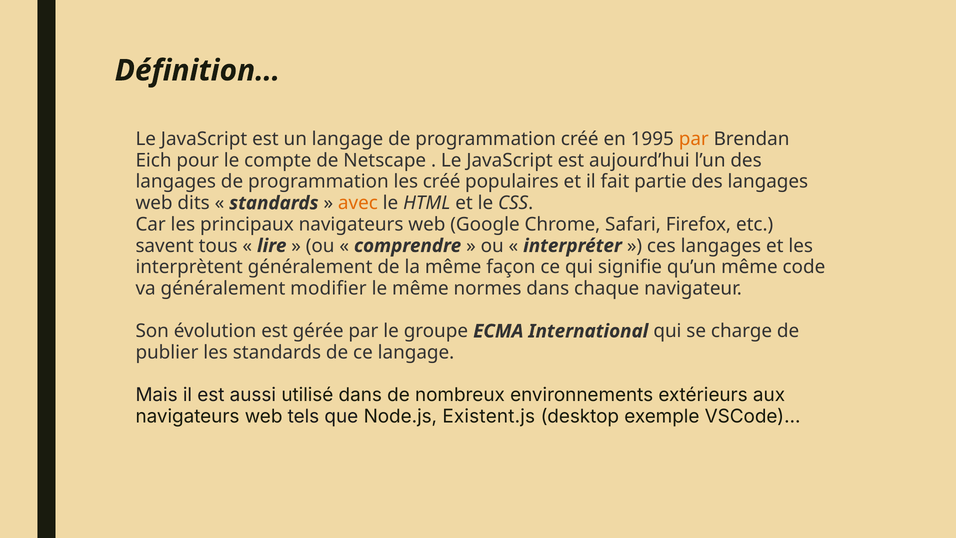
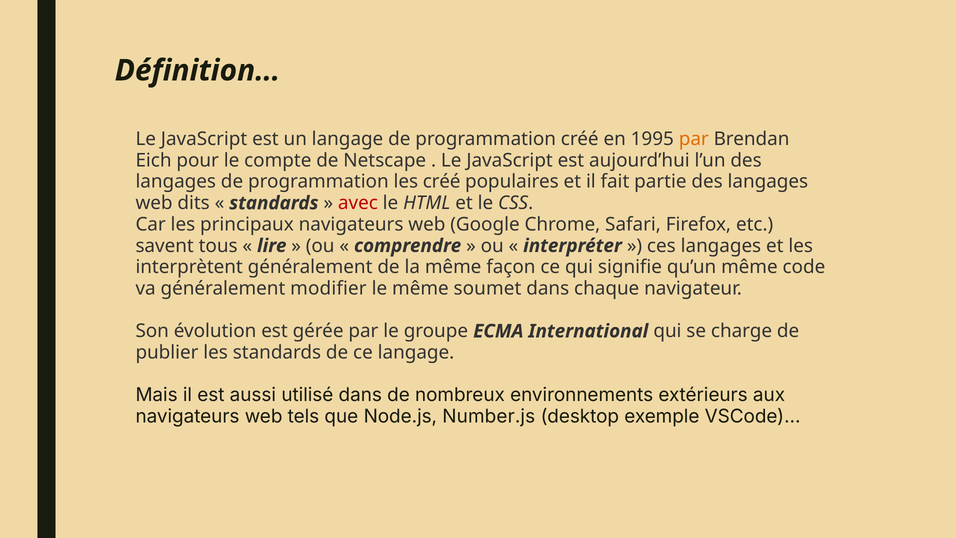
avec colour: orange -> red (358, 203)
normes: normes -> soumet (487, 288)
Existent.js: Existent.js -> Number.js (489, 416)
